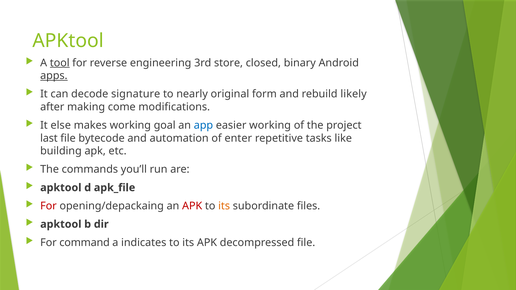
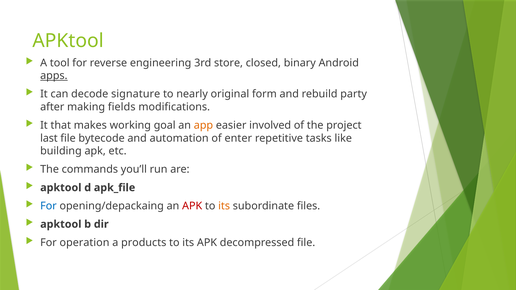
tool underline: present -> none (60, 63)
likely: likely -> party (354, 94)
come: come -> fields (122, 107)
else: else -> that (61, 125)
app colour: blue -> orange (203, 125)
easier working: working -> involved (270, 125)
For colour: red -> blue (48, 206)
command: command -> operation (84, 243)
indicates: indicates -> products (144, 243)
